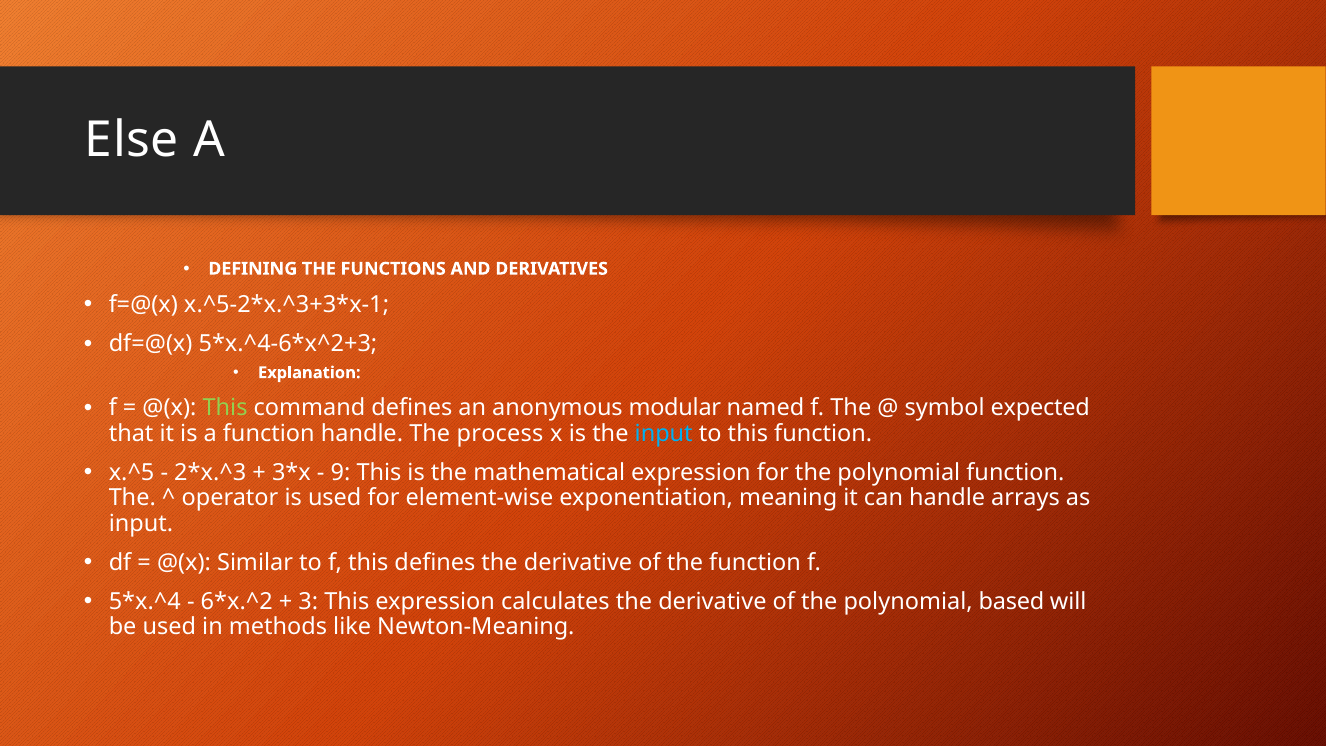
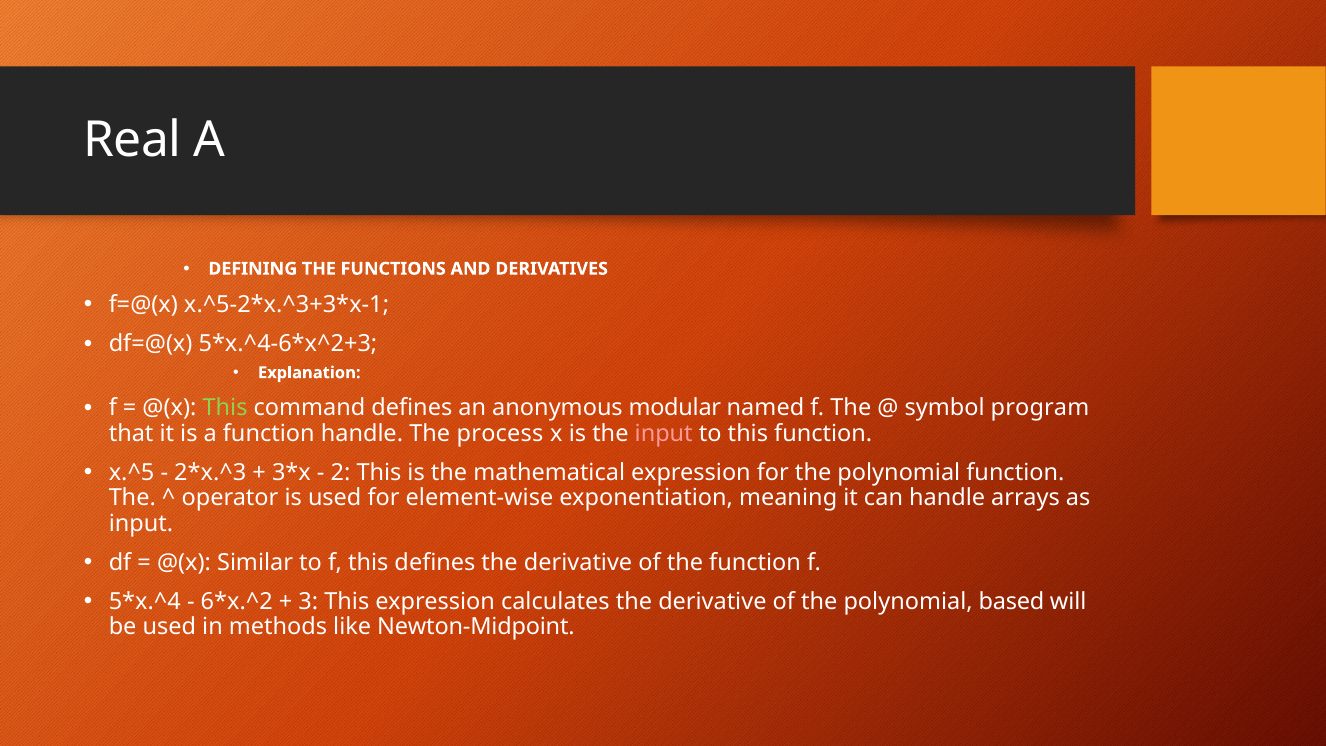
Else: Else -> Real (132, 140)
expected: expected -> program (1040, 408)
input colour: light blue -> pink (664, 433)
9: 9 -> 2 (341, 473)
Newton-Meaning: Newton-Meaning -> Newton-Midpoint (476, 627)
